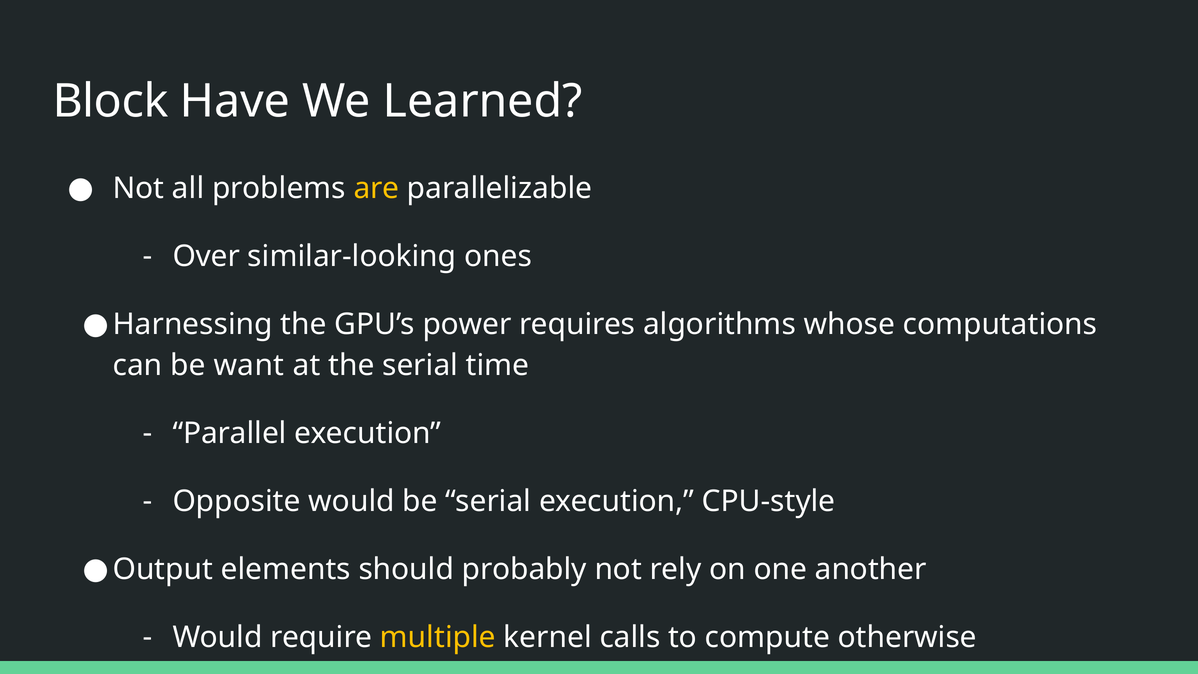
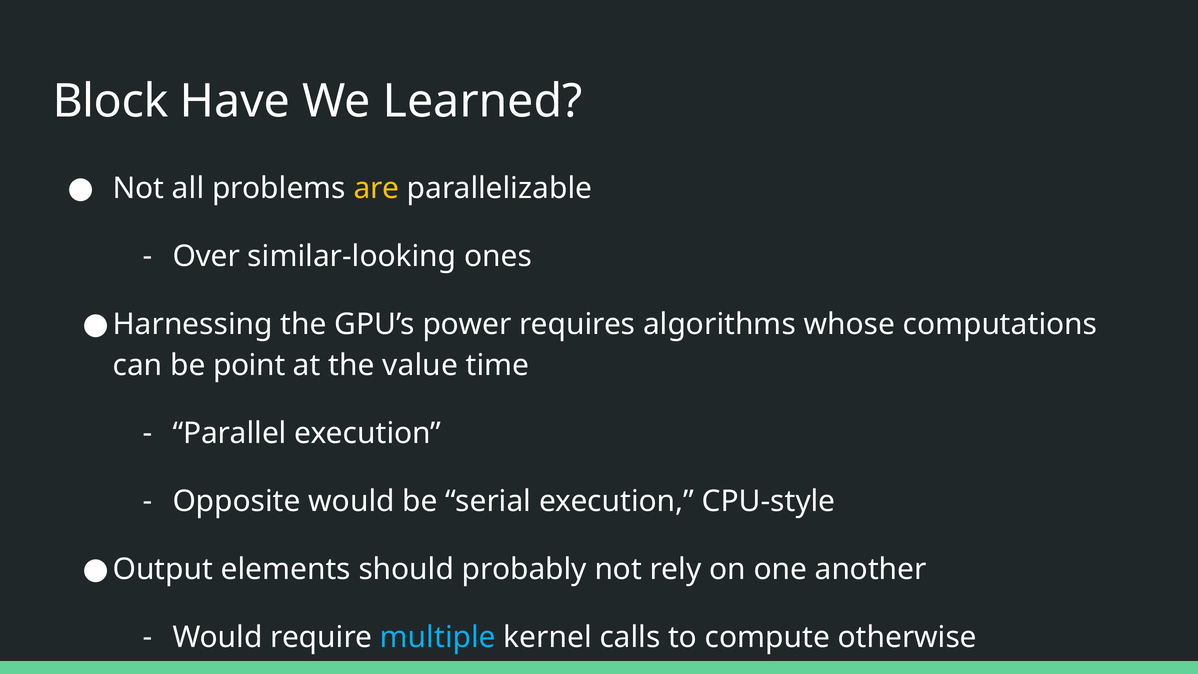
want: want -> point (249, 366)
the serial: serial -> value (420, 366)
multiple colour: yellow -> light blue (438, 637)
